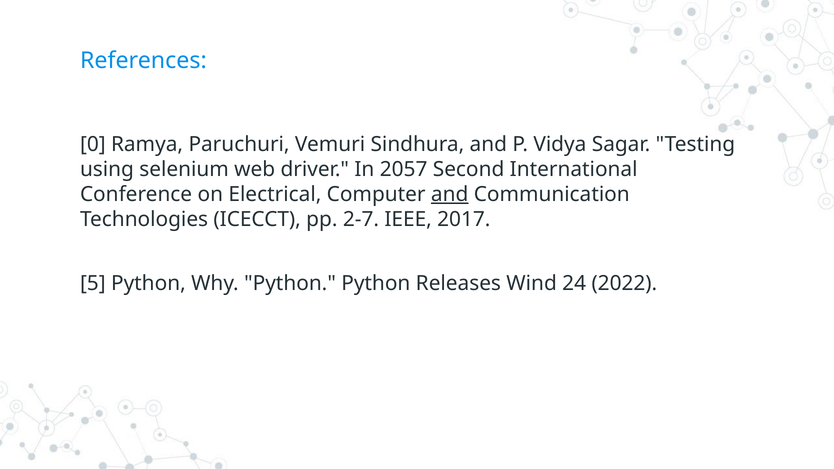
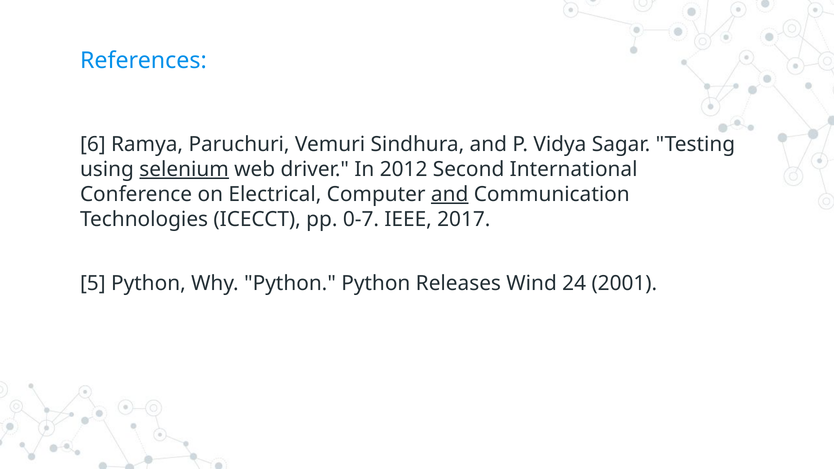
0: 0 -> 6 (93, 144)
selenium underline: none -> present (184, 169)
2057: 2057 -> 2012 (404, 169)
2-7: 2-7 -> 0-7 (361, 219)
2022: 2022 -> 2001 (624, 283)
